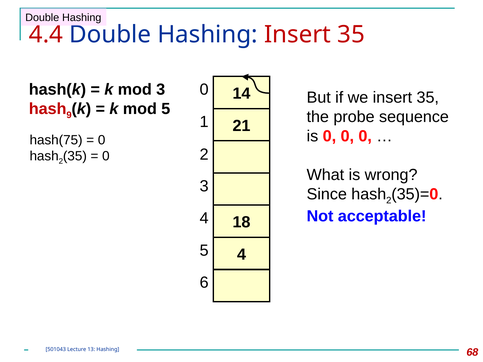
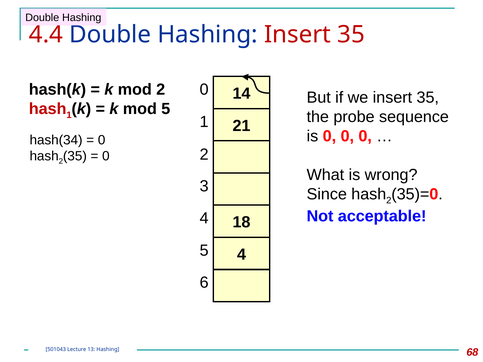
mod 3: 3 -> 2 (161, 90)
9: 9 -> 1 (69, 115)
hash(75: hash(75 -> hash(34 (56, 140)
